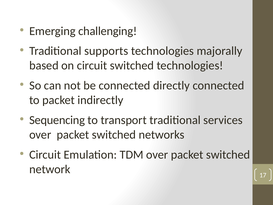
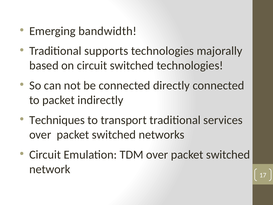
challenging: challenging -> bandwidth (108, 31)
Sequencing: Sequencing -> Techniques (57, 120)
